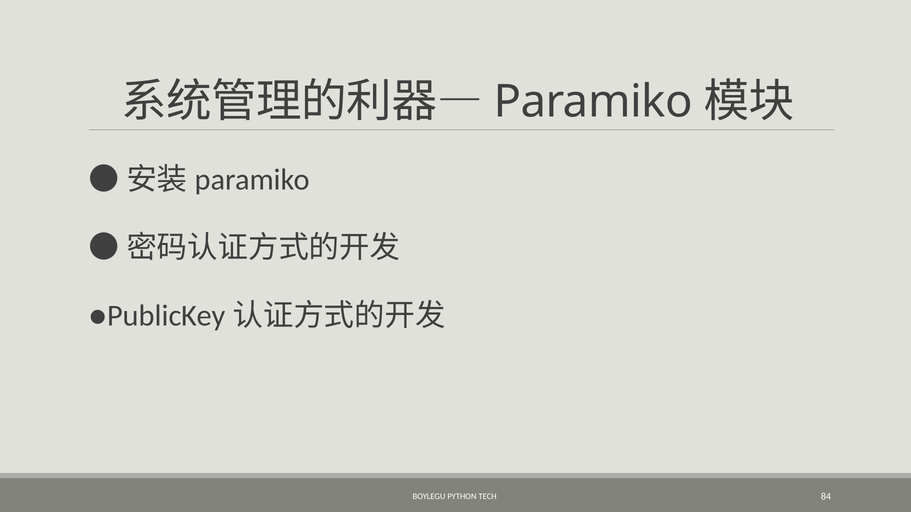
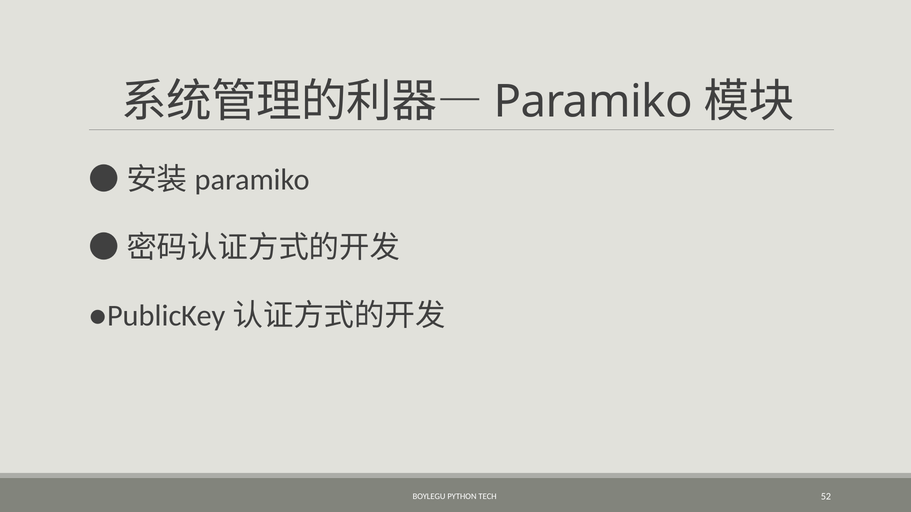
84: 84 -> 52 (826, 497)
